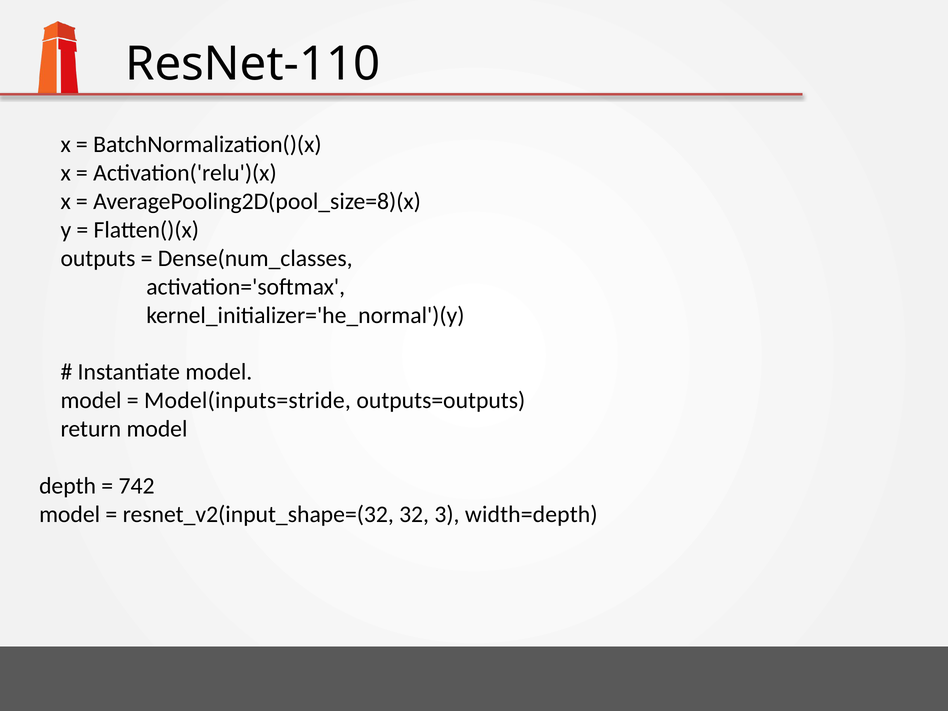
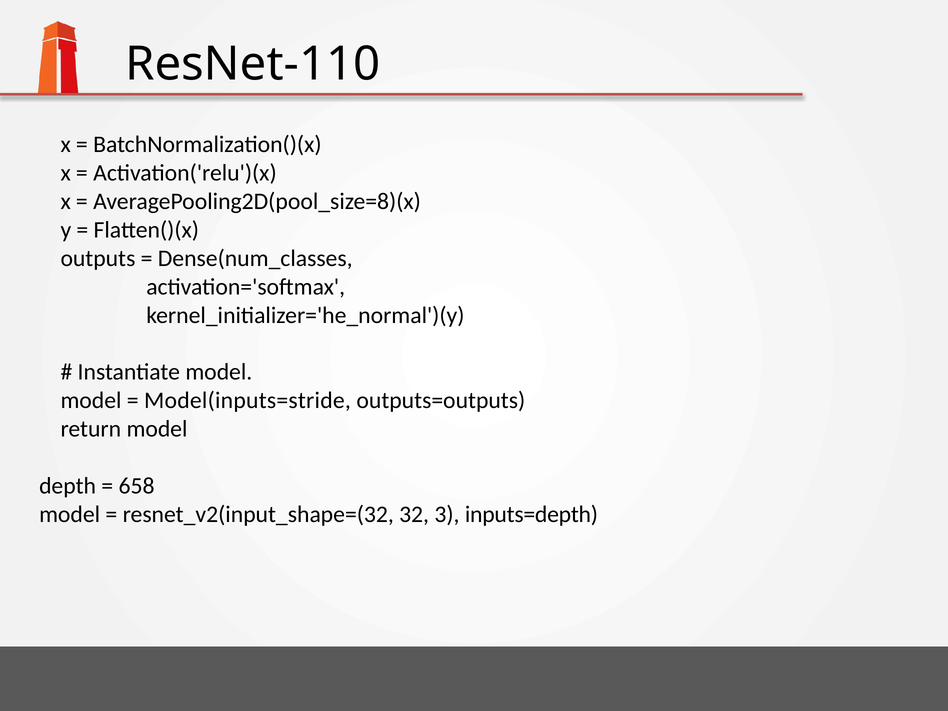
742: 742 -> 658 (137, 486)
width=depth: width=depth -> inputs=depth (531, 514)
